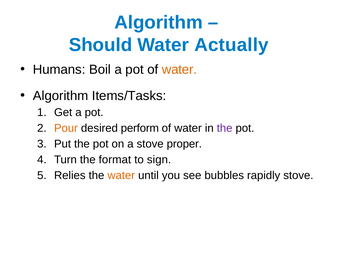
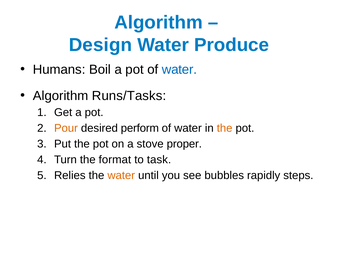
Should: Should -> Design (100, 45)
Actually: Actually -> Produce (232, 45)
water colour: orange -> blue (179, 70)
Items/Tasks: Items/Tasks -> Runs/Tasks (129, 96)
the colour: purple -> orange (225, 128)
sign: sign -> task (159, 160)
rapidly stove: stove -> steps (298, 176)
